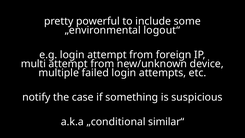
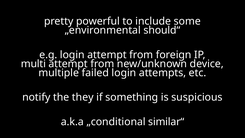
logout“: logout“ -> should“ (162, 30)
case: case -> they (83, 97)
